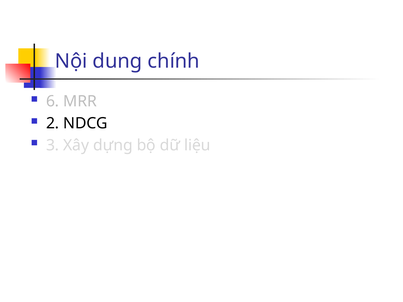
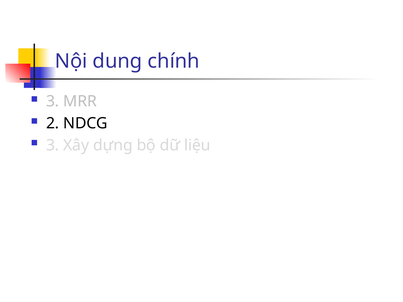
6: 6 -> 3 (53, 101)
